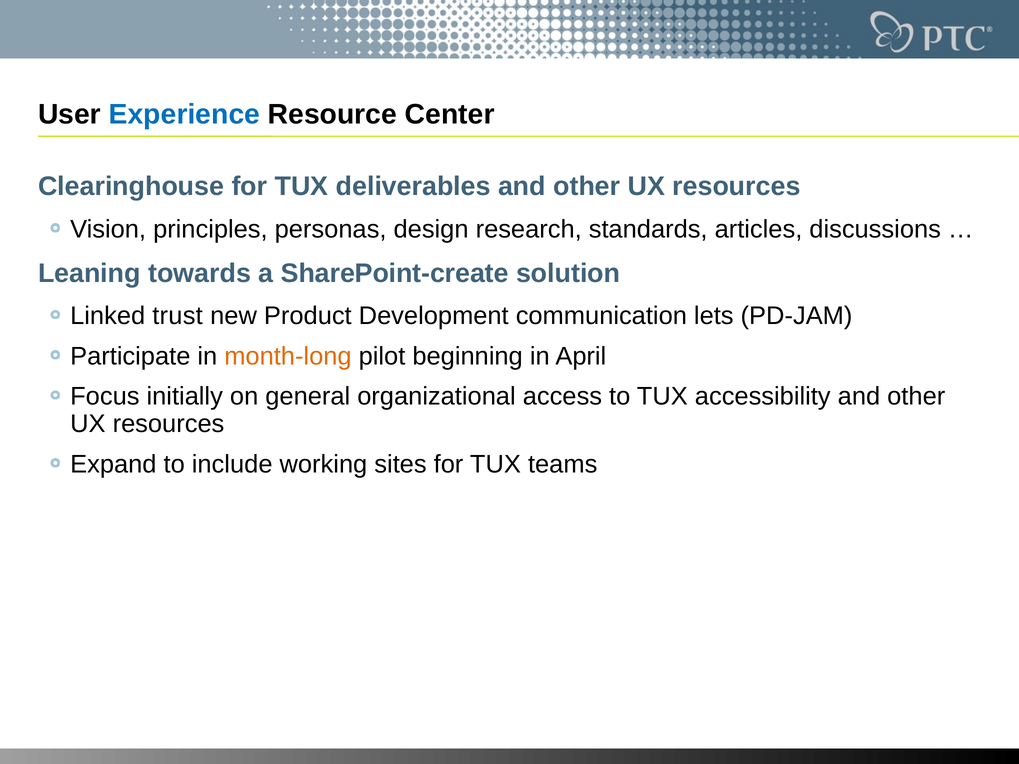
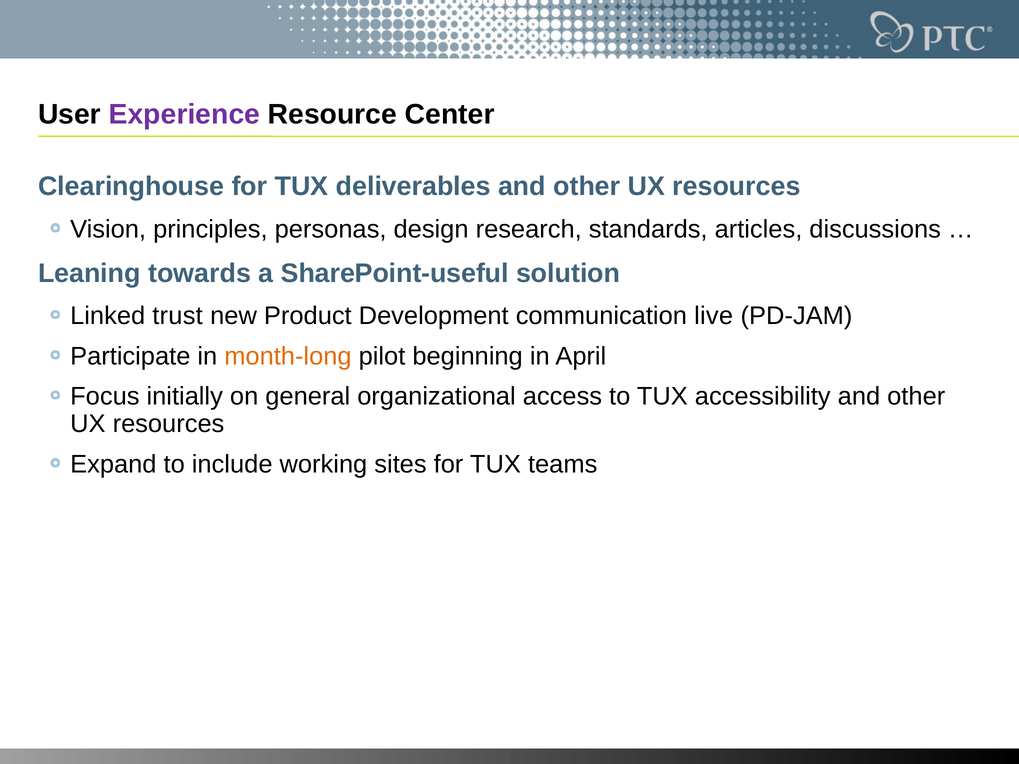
Experience colour: blue -> purple (184, 114)
SharePoint-create: SharePoint-create -> SharePoint-useful (395, 273)
lets: lets -> live (714, 316)
